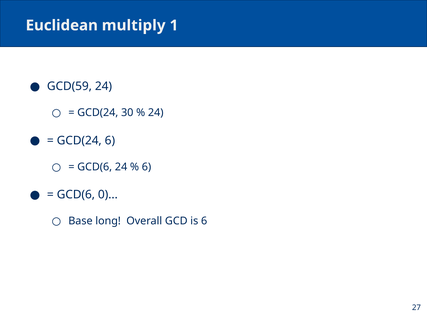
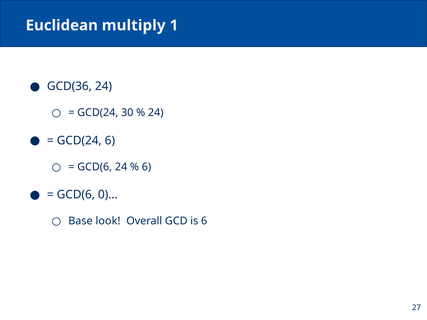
GCD(59: GCD(59 -> GCD(36 (69, 87)
long: long -> look (108, 221)
